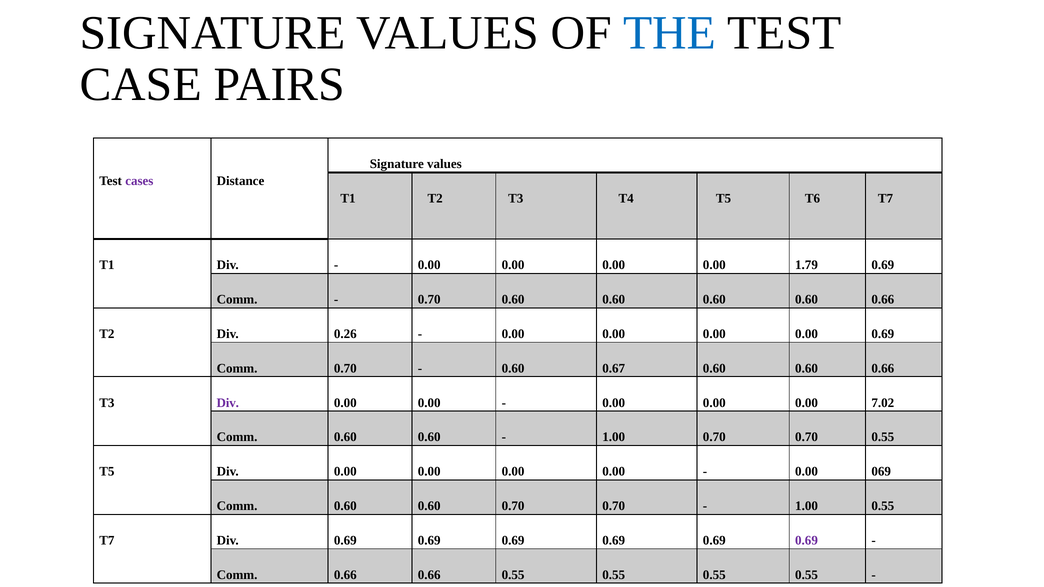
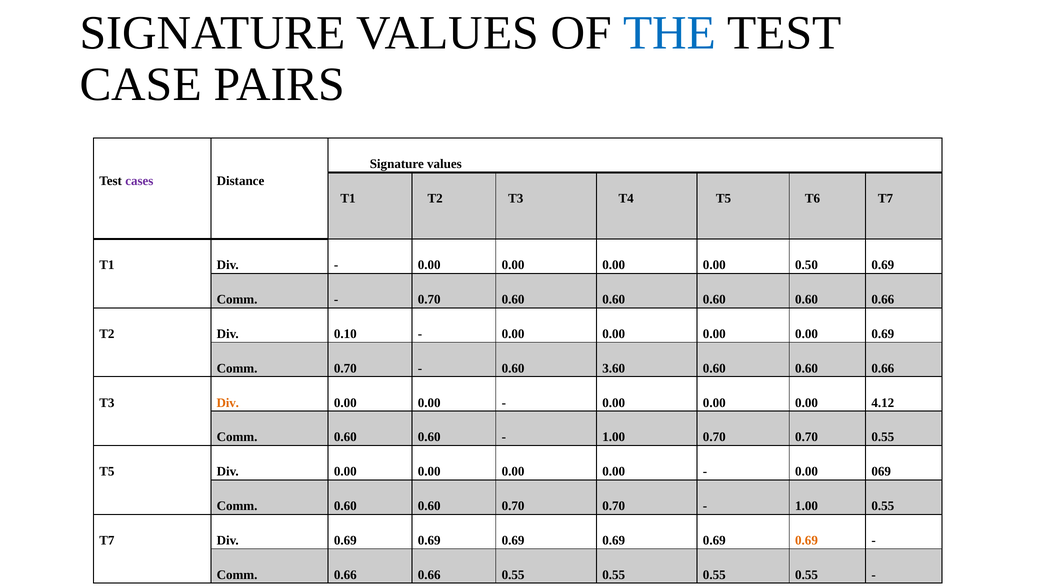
1.79: 1.79 -> 0.50 (807, 265)
0.26: 0.26 -> 0.10 (345, 334)
0.67: 0.67 -> 3.60 (614, 369)
Div colour: purple -> orange (228, 403)
7.02: 7.02 -> 4.12 (883, 403)
0.69 colour: purple -> orange (807, 541)
